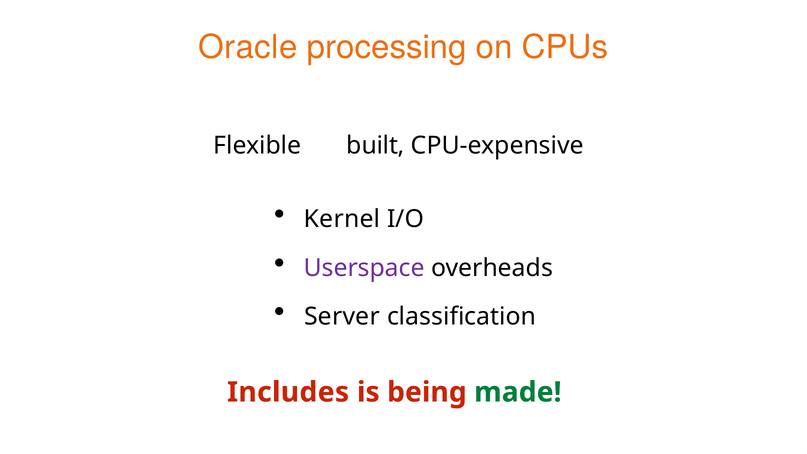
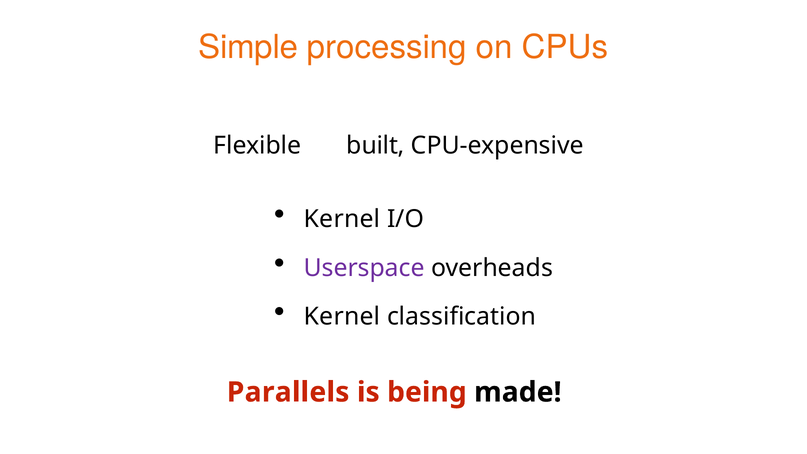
Oracle: Oracle -> Simple (248, 48)
Server: Server -> Kernel (342, 317)
Includes: Includes -> Parallels (288, 392)
made colour: green -> black (518, 392)
